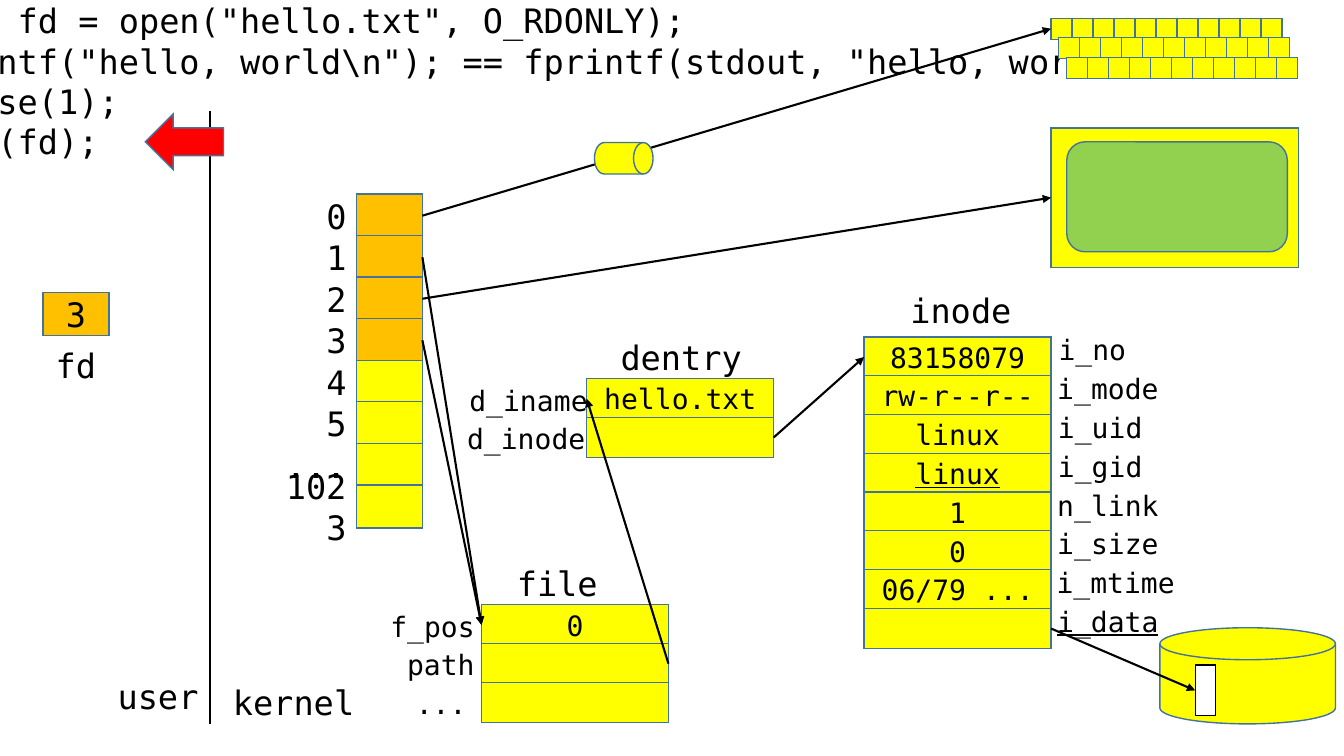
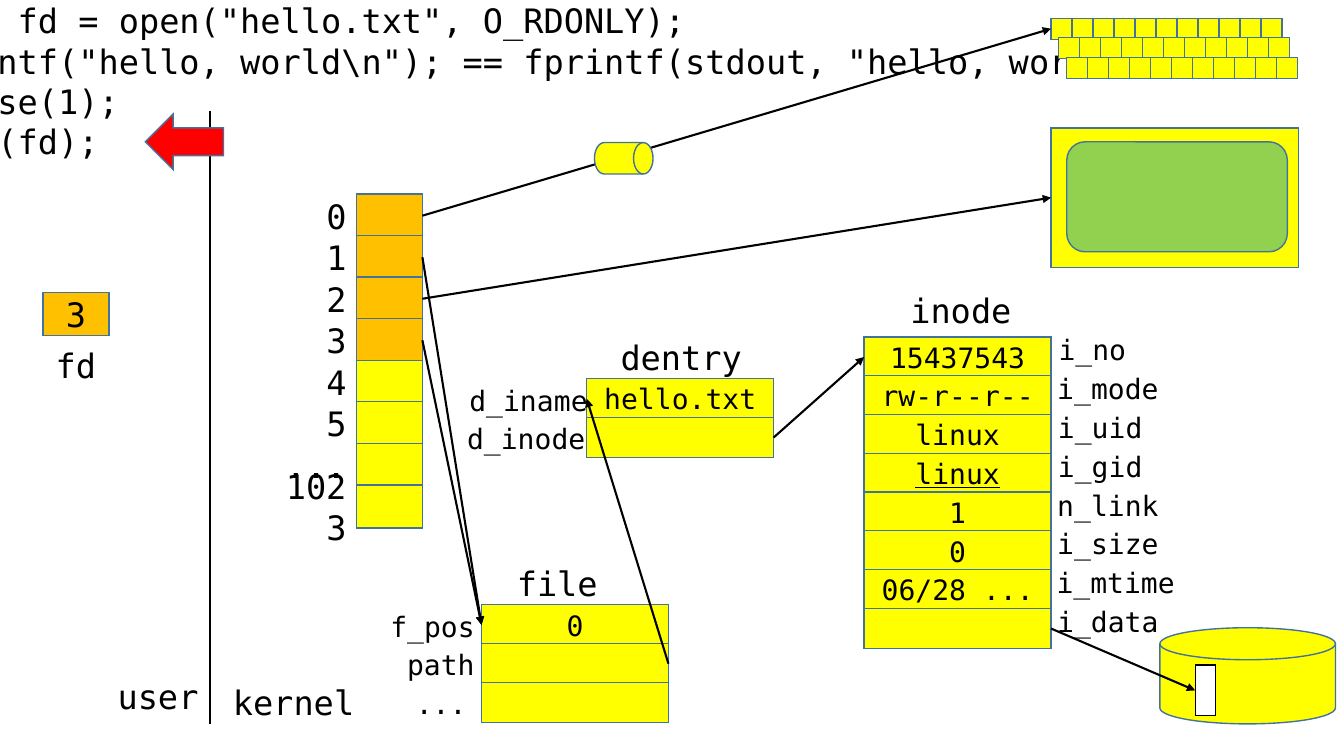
83158079: 83158079 -> 15437543 (958, 359)
06/79: 06/79 -> 06/28 (924, 592)
i_data underline: present -> none (1108, 623)
